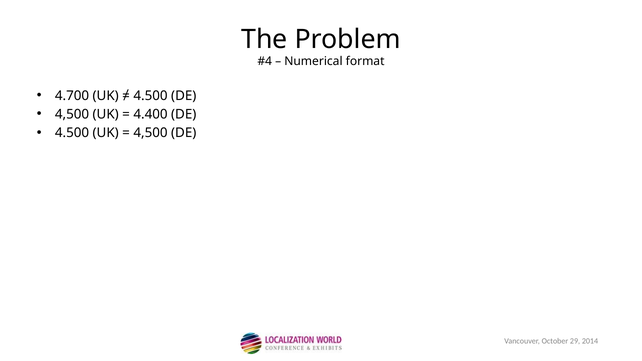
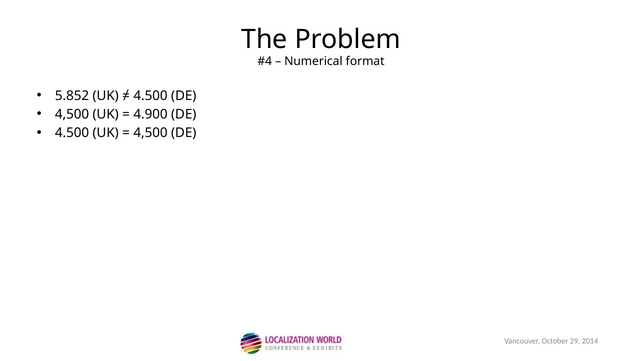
4.700: 4.700 -> 5.852 (72, 96)
4.400: 4.400 -> 4.900 (150, 114)
